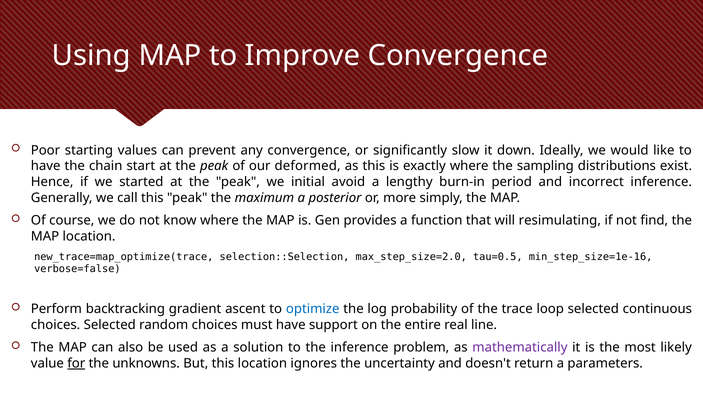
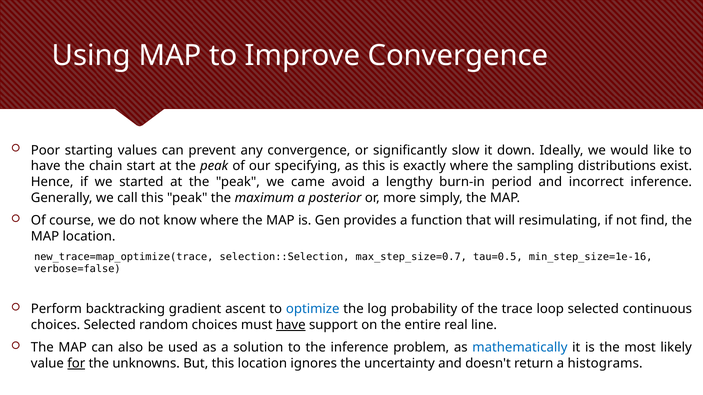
deformed: deformed -> specifying (308, 166)
initial: initial -> came (308, 182)
max_step_size=2.0: max_step_size=2.0 -> max_step_size=0.7 (411, 257)
have underline: none -> present (291, 325)
mathematically colour: purple -> blue (520, 348)
parameters: parameters -> histograms (605, 364)
